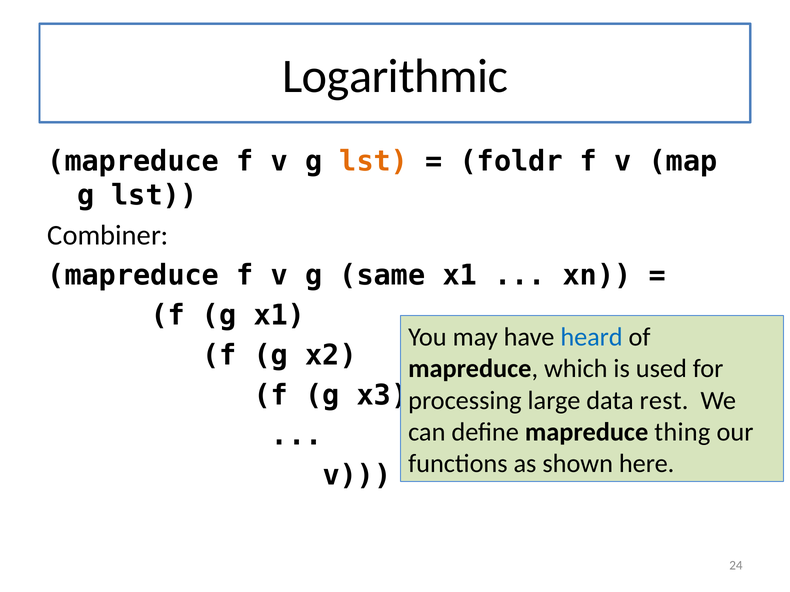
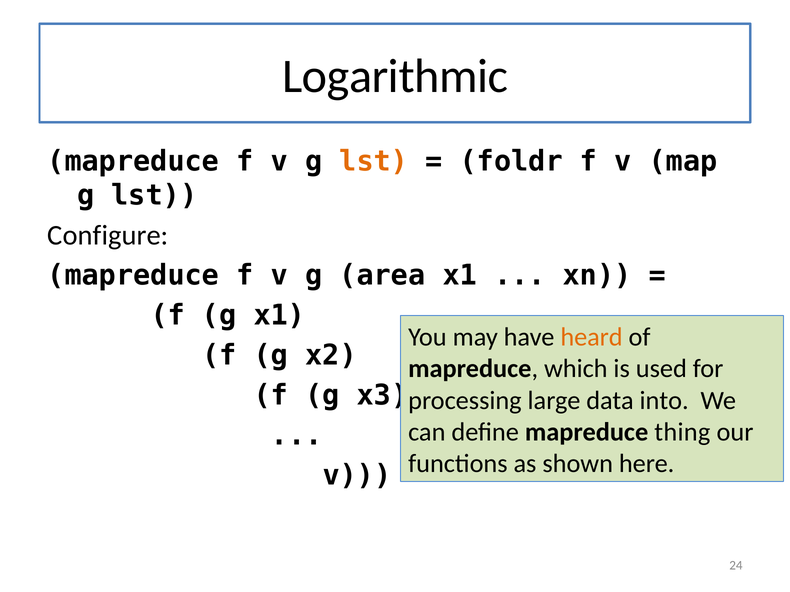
Combiner: Combiner -> Configure (108, 236)
same: same -> area (382, 276)
heard colour: blue -> orange (592, 338)
rest: rest -> into (664, 401)
